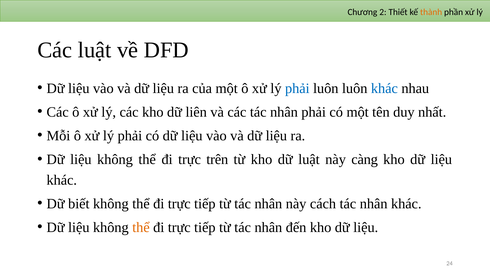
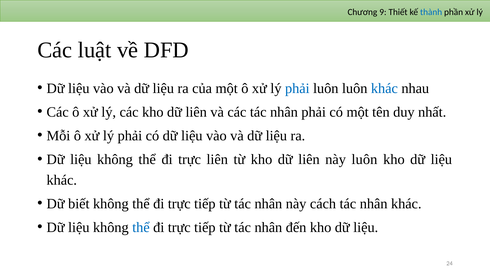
2: 2 -> 9 (383, 12)
thành colour: orange -> blue (431, 12)
trực trên: trên -> liên (217, 159)
từ kho dữ luật: luật -> liên (309, 159)
này càng: càng -> luôn (364, 159)
thể colour: orange -> blue (141, 227)
